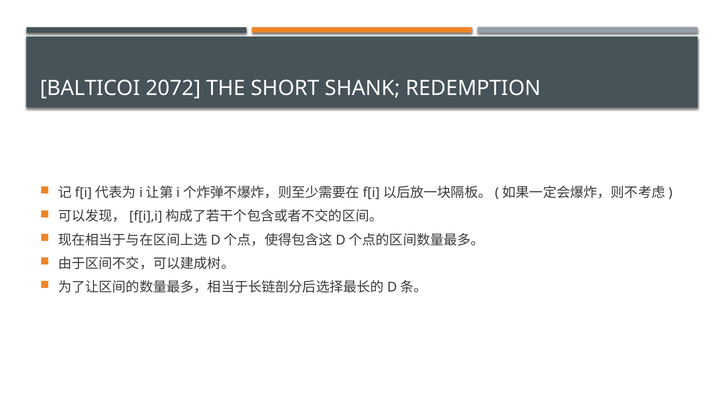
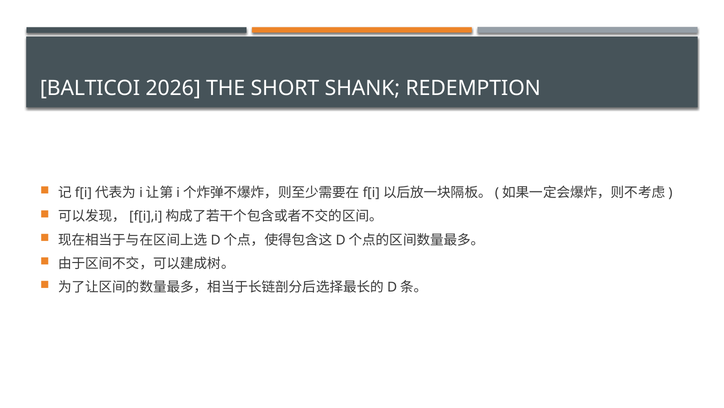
2072: 2072 -> 2026 (173, 88)
